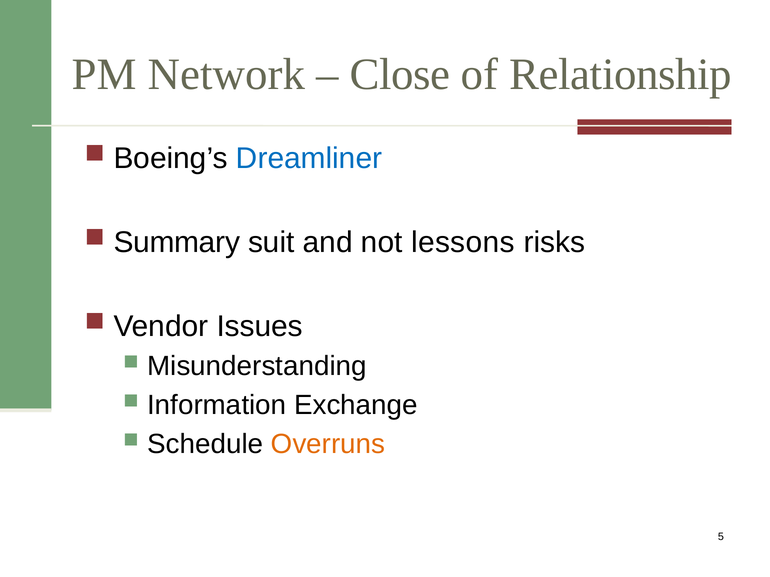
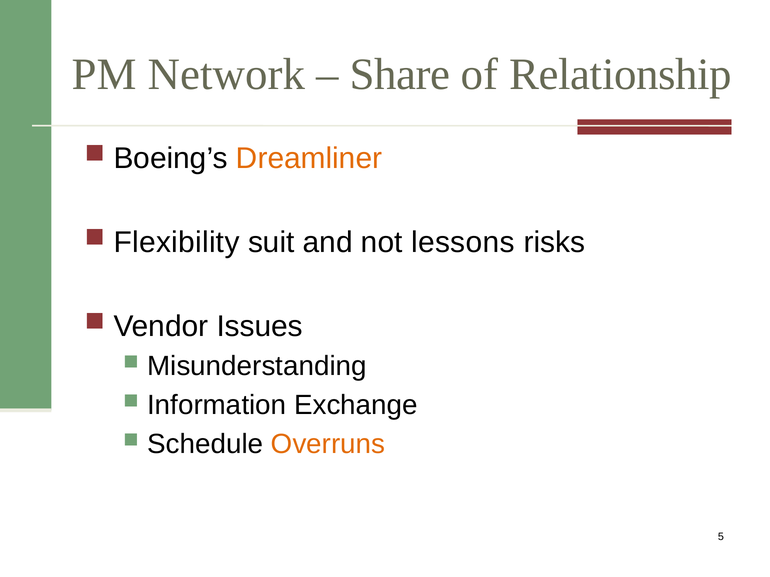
Close: Close -> Share (400, 75)
Dreamliner colour: blue -> orange (309, 159)
Summary: Summary -> Flexibility (177, 243)
